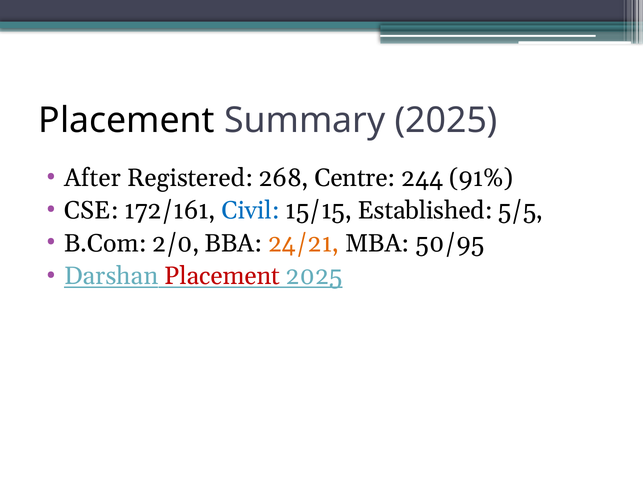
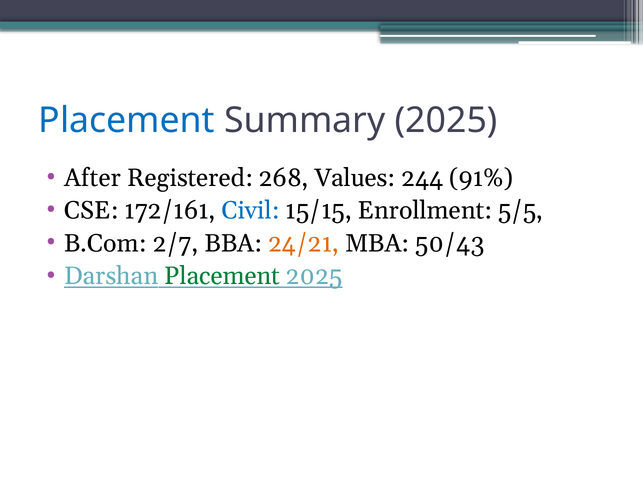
Placement colour: black -> blue (127, 120)
Centre: Centre -> Values (355, 178)
Established: Established -> Enrollment (425, 211)
2/0: 2/0 -> 2/7 (176, 244)
50/95: 50/95 -> 50/43 (450, 244)
Placement colour: red -> green (222, 276)
